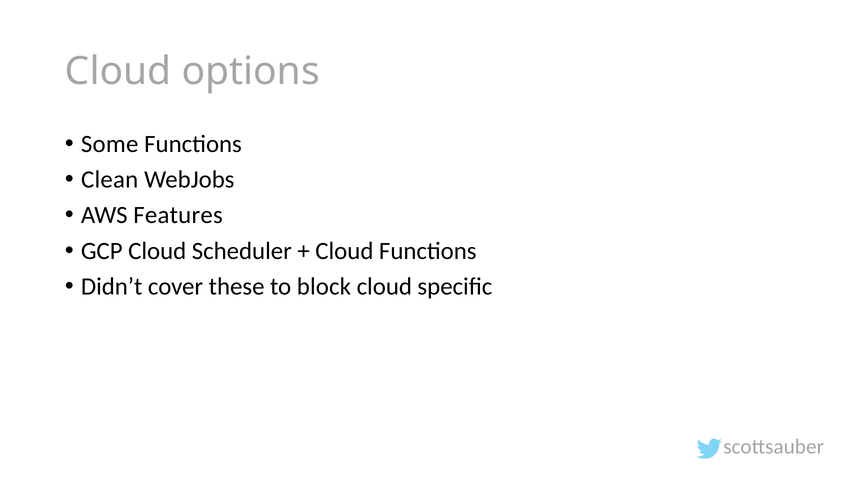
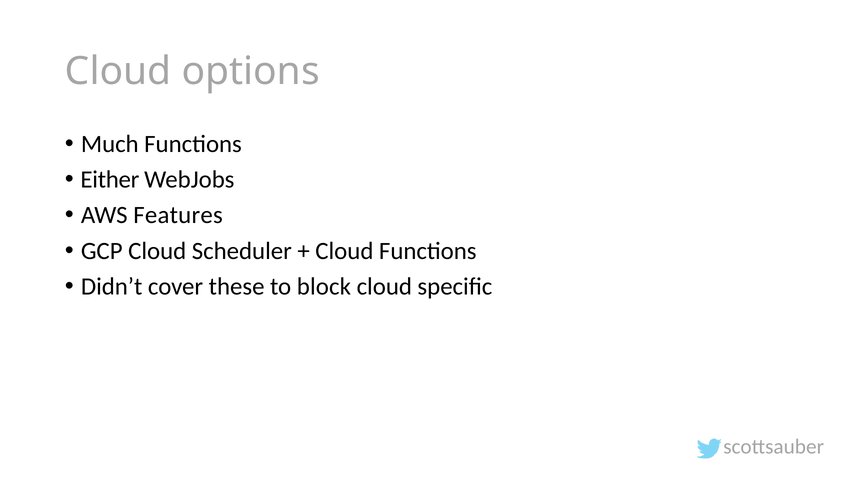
Some: Some -> Much (110, 144)
Clean: Clean -> Either (110, 180)
